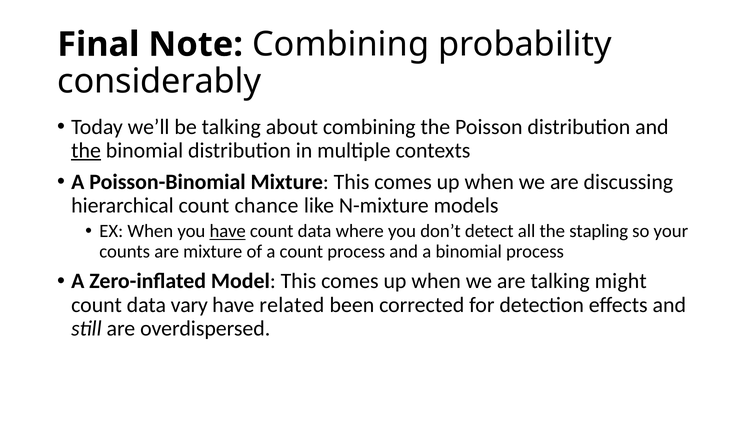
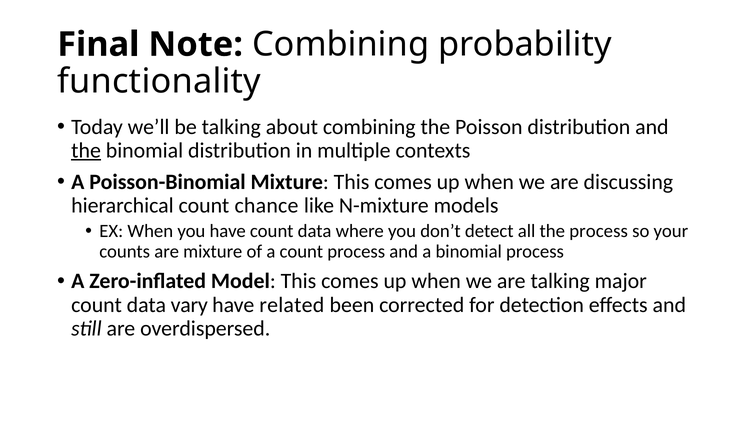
considerably: considerably -> functionality (159, 82)
have underline: present -> none (228, 231)
the stapling: stapling -> process (599, 231)
might: might -> major (621, 281)
